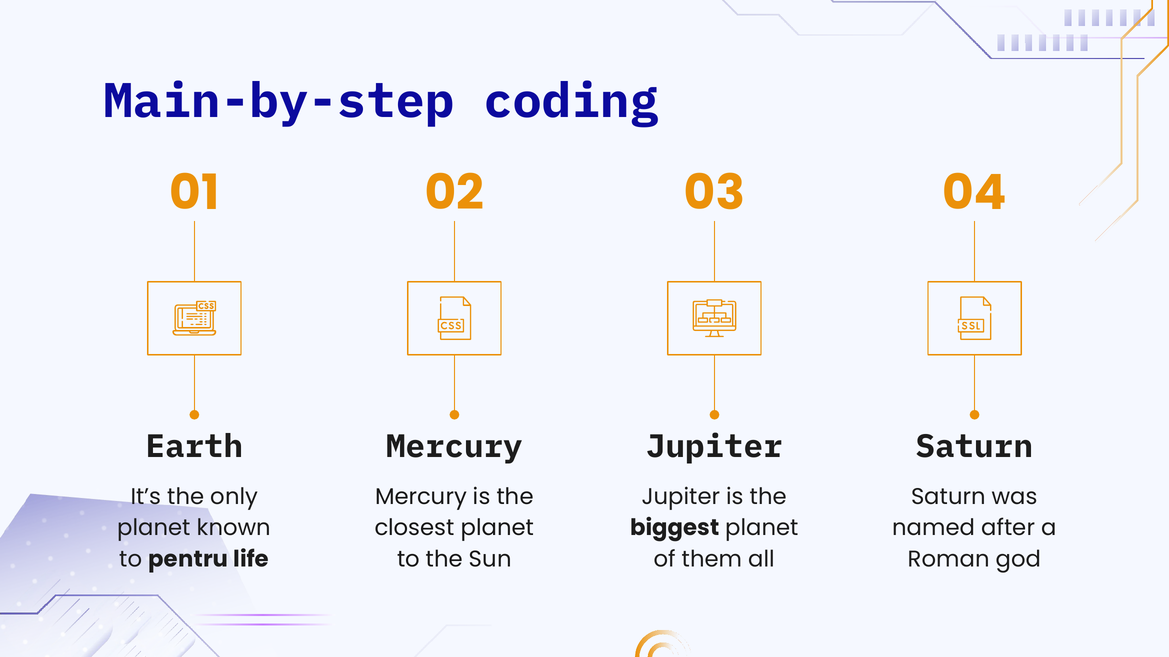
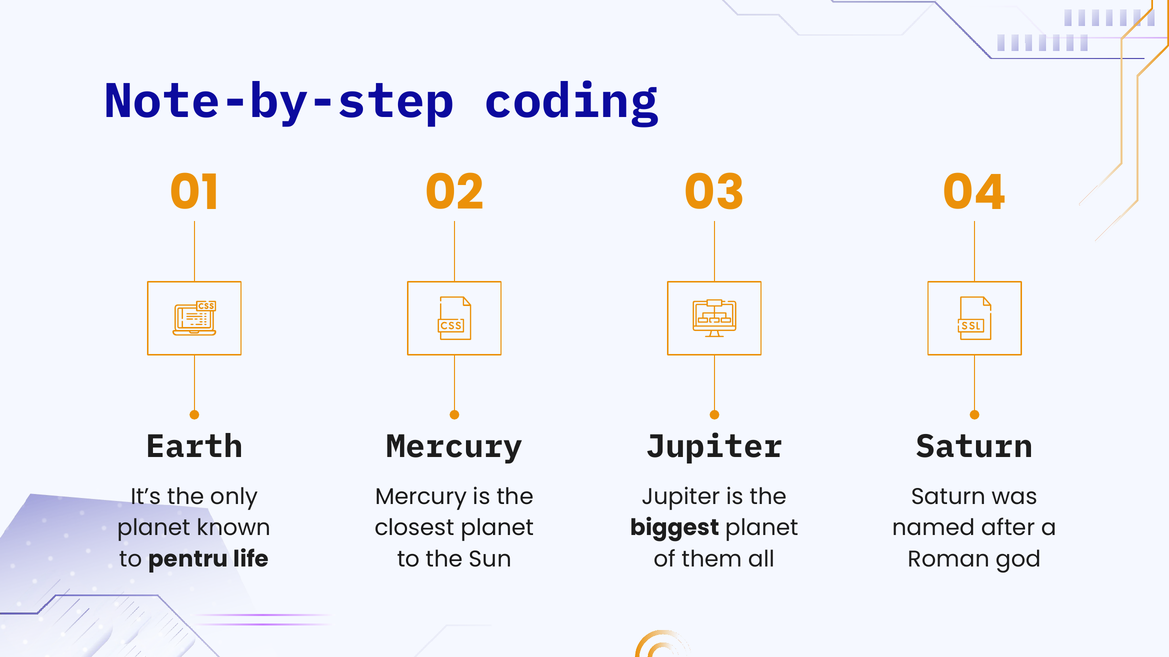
Main-by-step: Main-by-step -> Note-by-step (279, 101)
